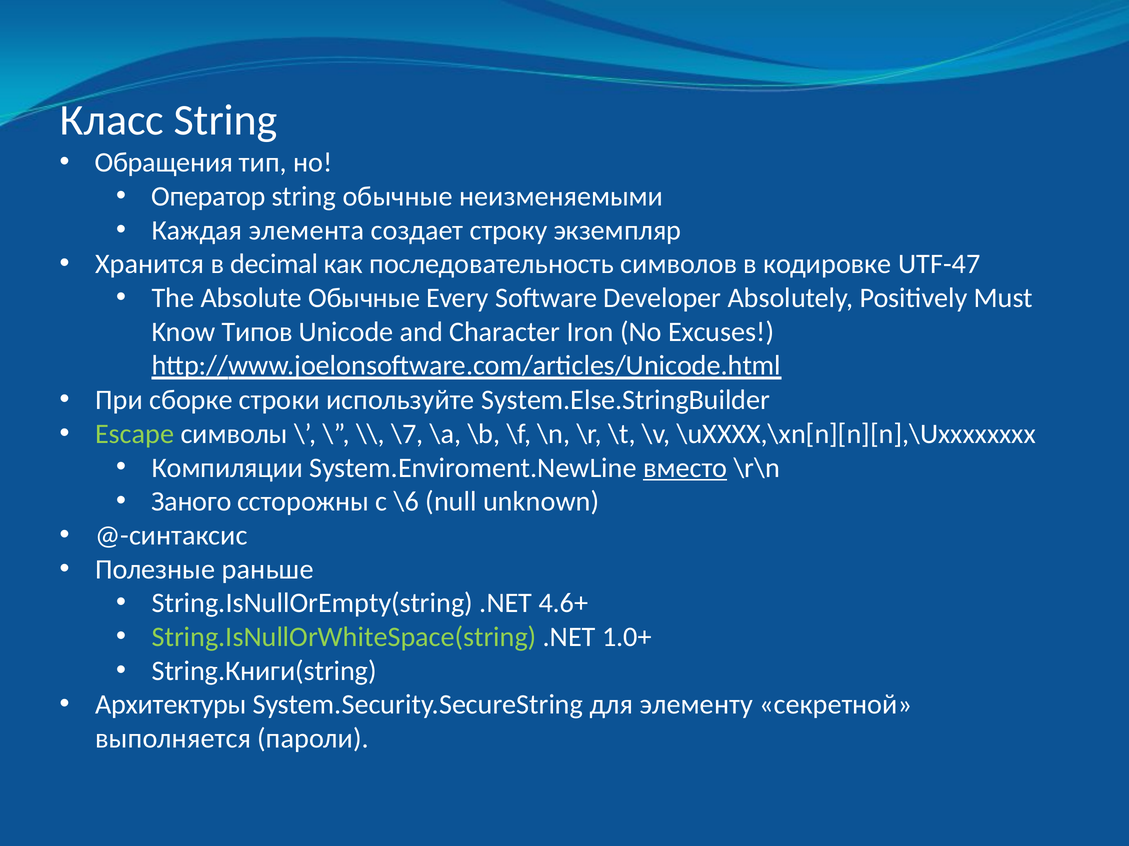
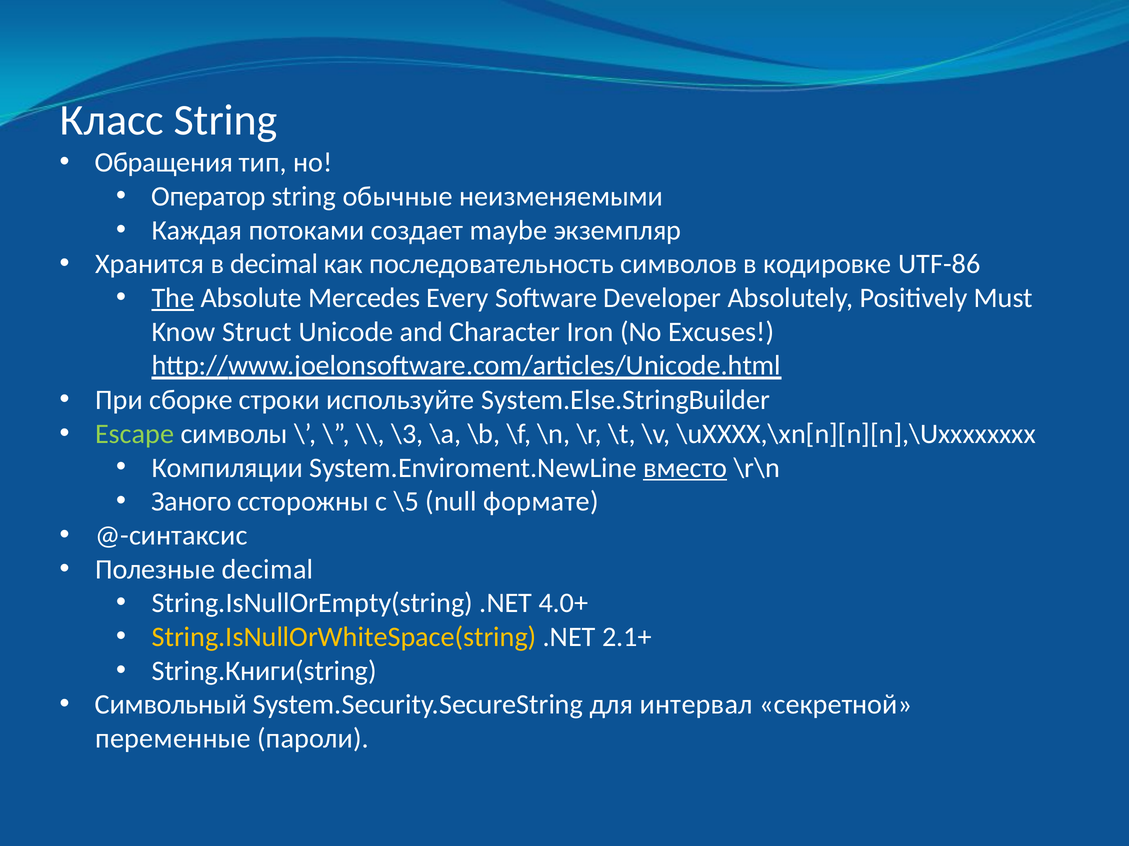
элемента: элемента -> потоками (307, 230)
строку: строку -> maybe (509, 230)
UTF-47: UTF-47 -> UTF-86 (939, 264)
The underline: none -> present (173, 298)
Absolute Обычные: Обычные -> Mercedes (364, 298)
Типов: Типов -> Struct (257, 332)
\7: \7 -> \3 (407, 434)
\6: \6 -> \5 (406, 502)
unknown: unknown -> формате (541, 502)
Полезные раньше: раньше -> decimal (268, 570)
4.6+: 4.6+ -> 4.0+ (563, 604)
String.IsNullOrWhiteSpace(string colour: light green -> yellow (344, 637)
1.0+: 1.0+ -> 2.1+ (627, 637)
Архитектуры: Архитектуры -> Символьный (171, 705)
элементу: элементу -> интервал (696, 705)
выполняется: выполняется -> переменные (173, 739)
